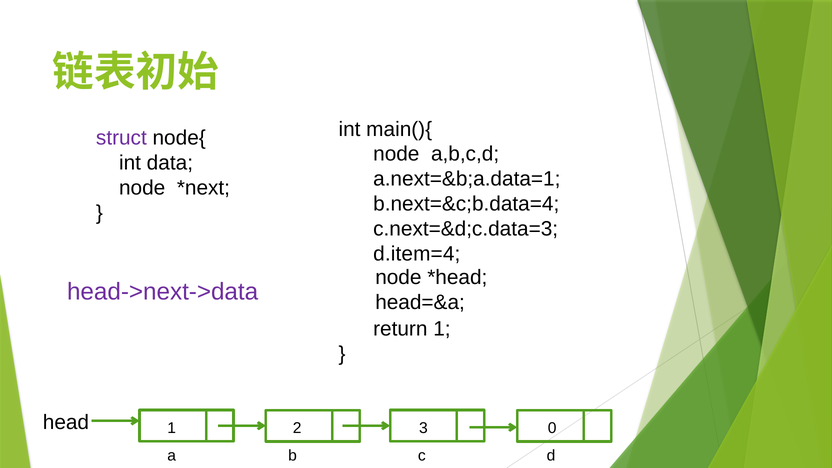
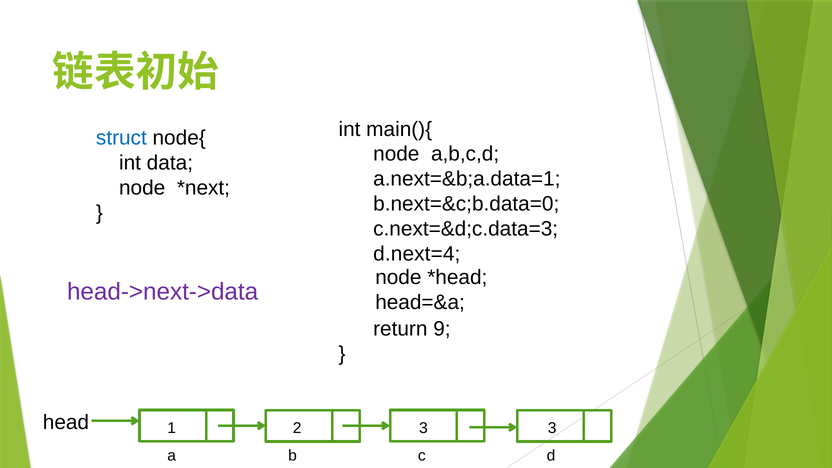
struct colour: purple -> blue (121, 138)
b.next=&c;b.data=4: b.next=&c;b.data=4 -> b.next=&c;b.data=0 (466, 204)
d.item=4: d.item=4 -> d.next=4 (417, 254)
return 1: 1 -> 9 (442, 329)
3 0: 0 -> 3 (552, 428)
